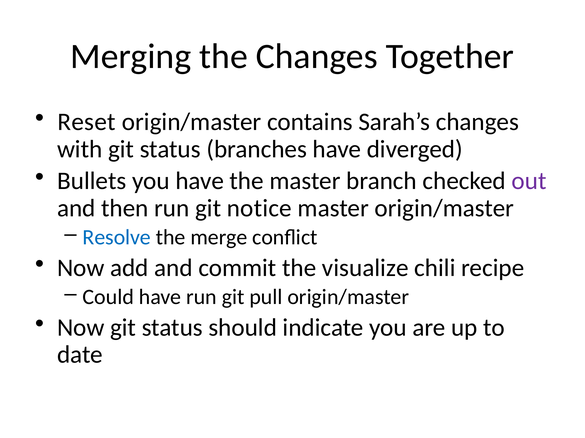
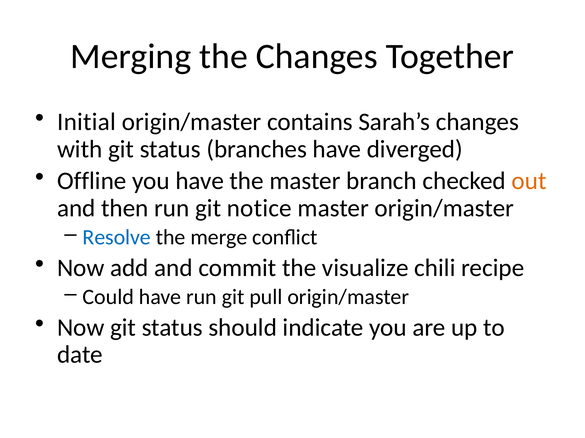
Reset: Reset -> Initial (87, 122)
Bullets: Bullets -> Offline (92, 181)
out colour: purple -> orange (529, 181)
